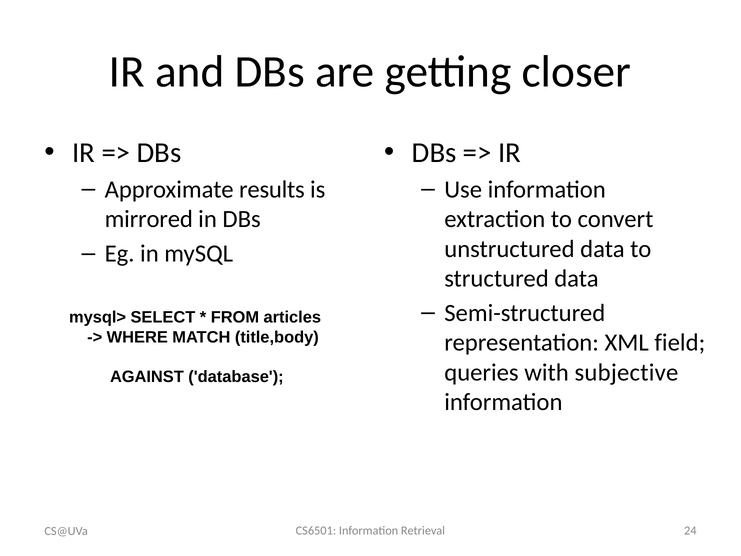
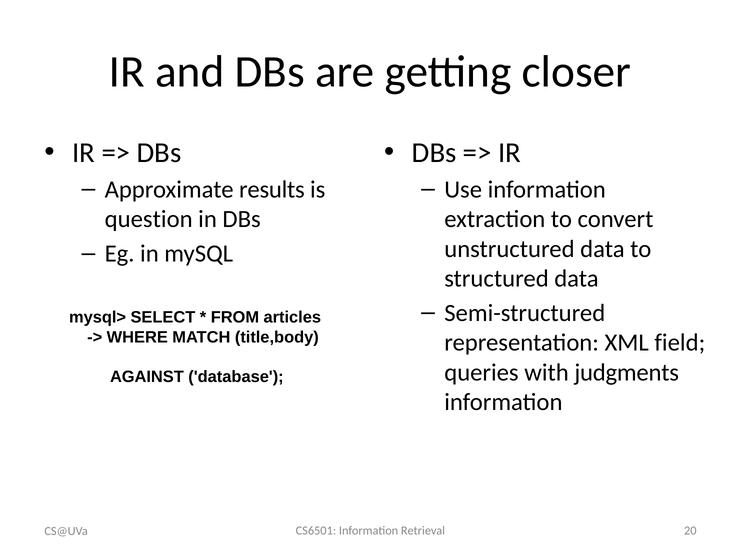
mirrored: mirrored -> question (149, 219)
subjective: subjective -> judgments (627, 372)
24: 24 -> 20 (690, 531)
